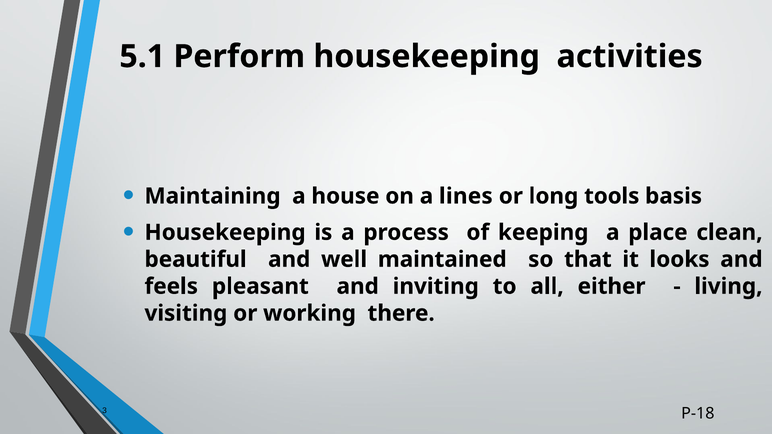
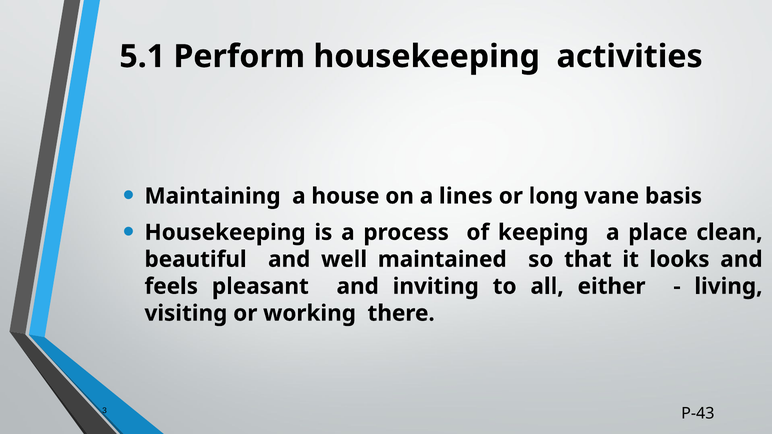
tools: tools -> vane (612, 196)
P-18: P-18 -> P-43 (698, 414)
